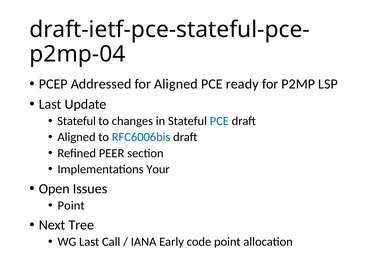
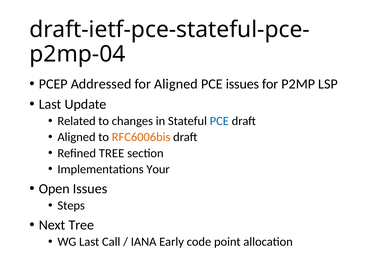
PCE ready: ready -> issues (242, 84)
Stateful: Stateful -> Related (77, 121)
RFC6006bis colour: blue -> orange (141, 137)
Refined PEER: PEER -> TREE (112, 153)
Point: Point -> Steps (71, 206)
